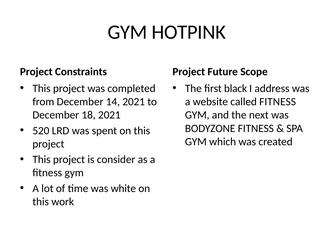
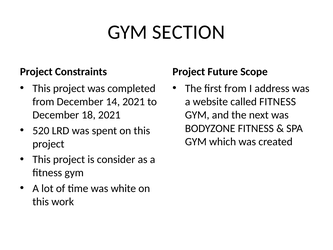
HOTPINK: HOTPINK -> SECTION (189, 32)
first black: black -> from (235, 88)
